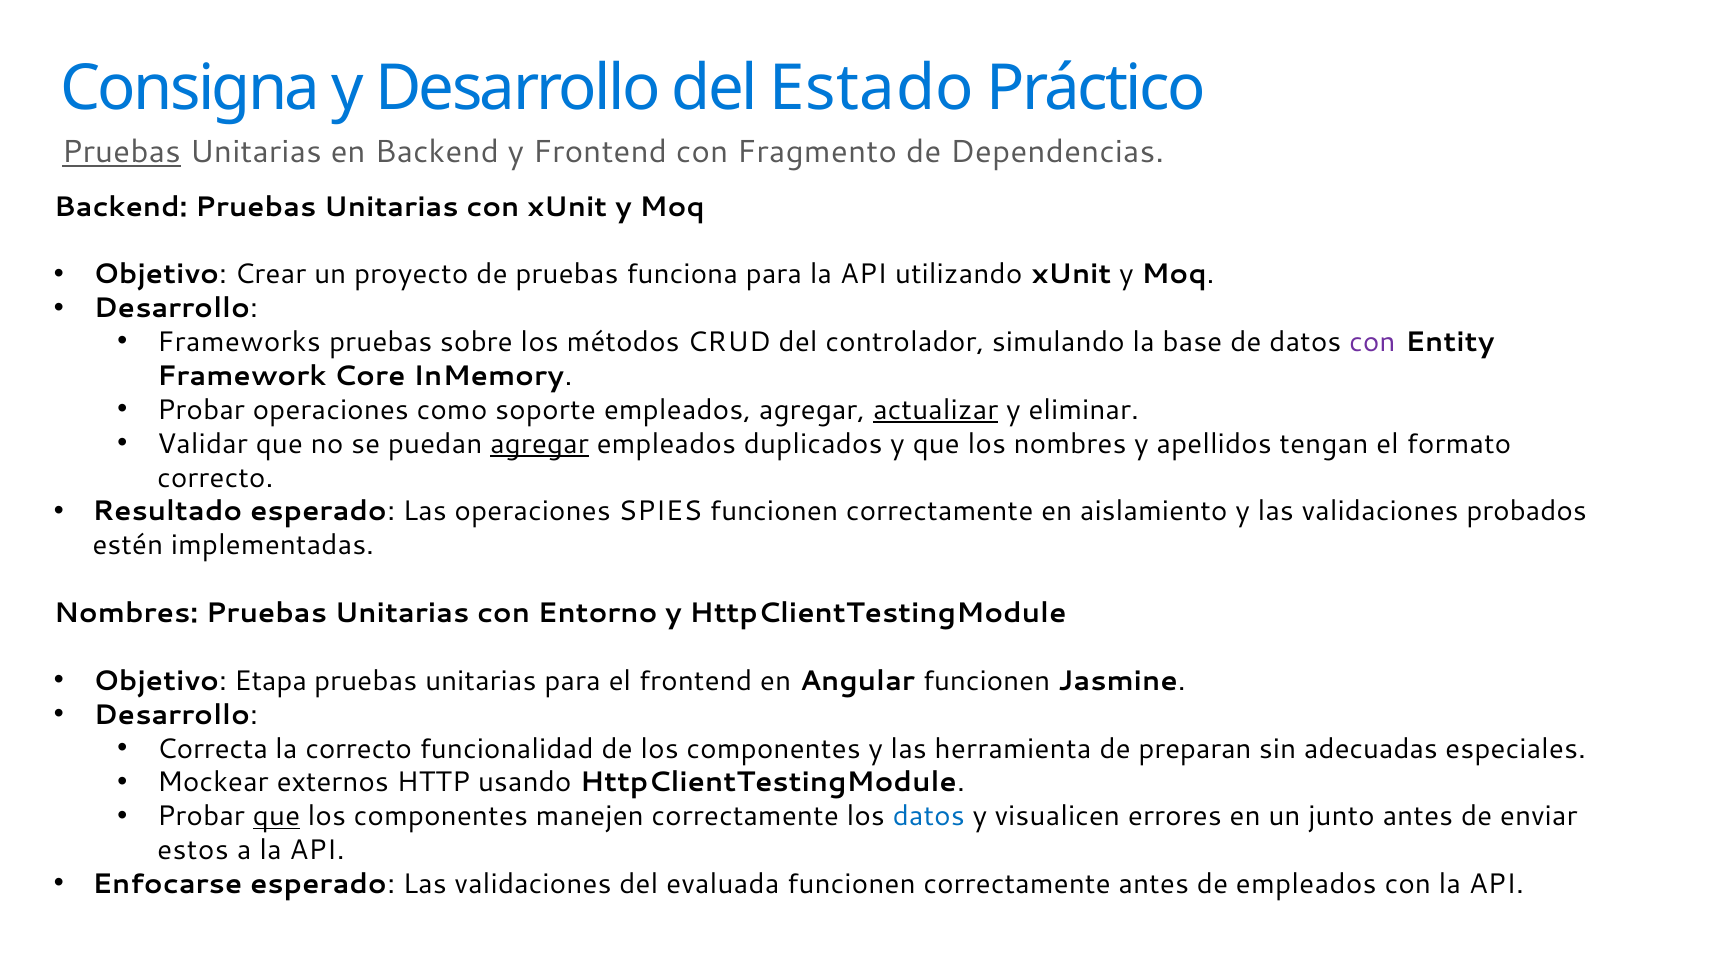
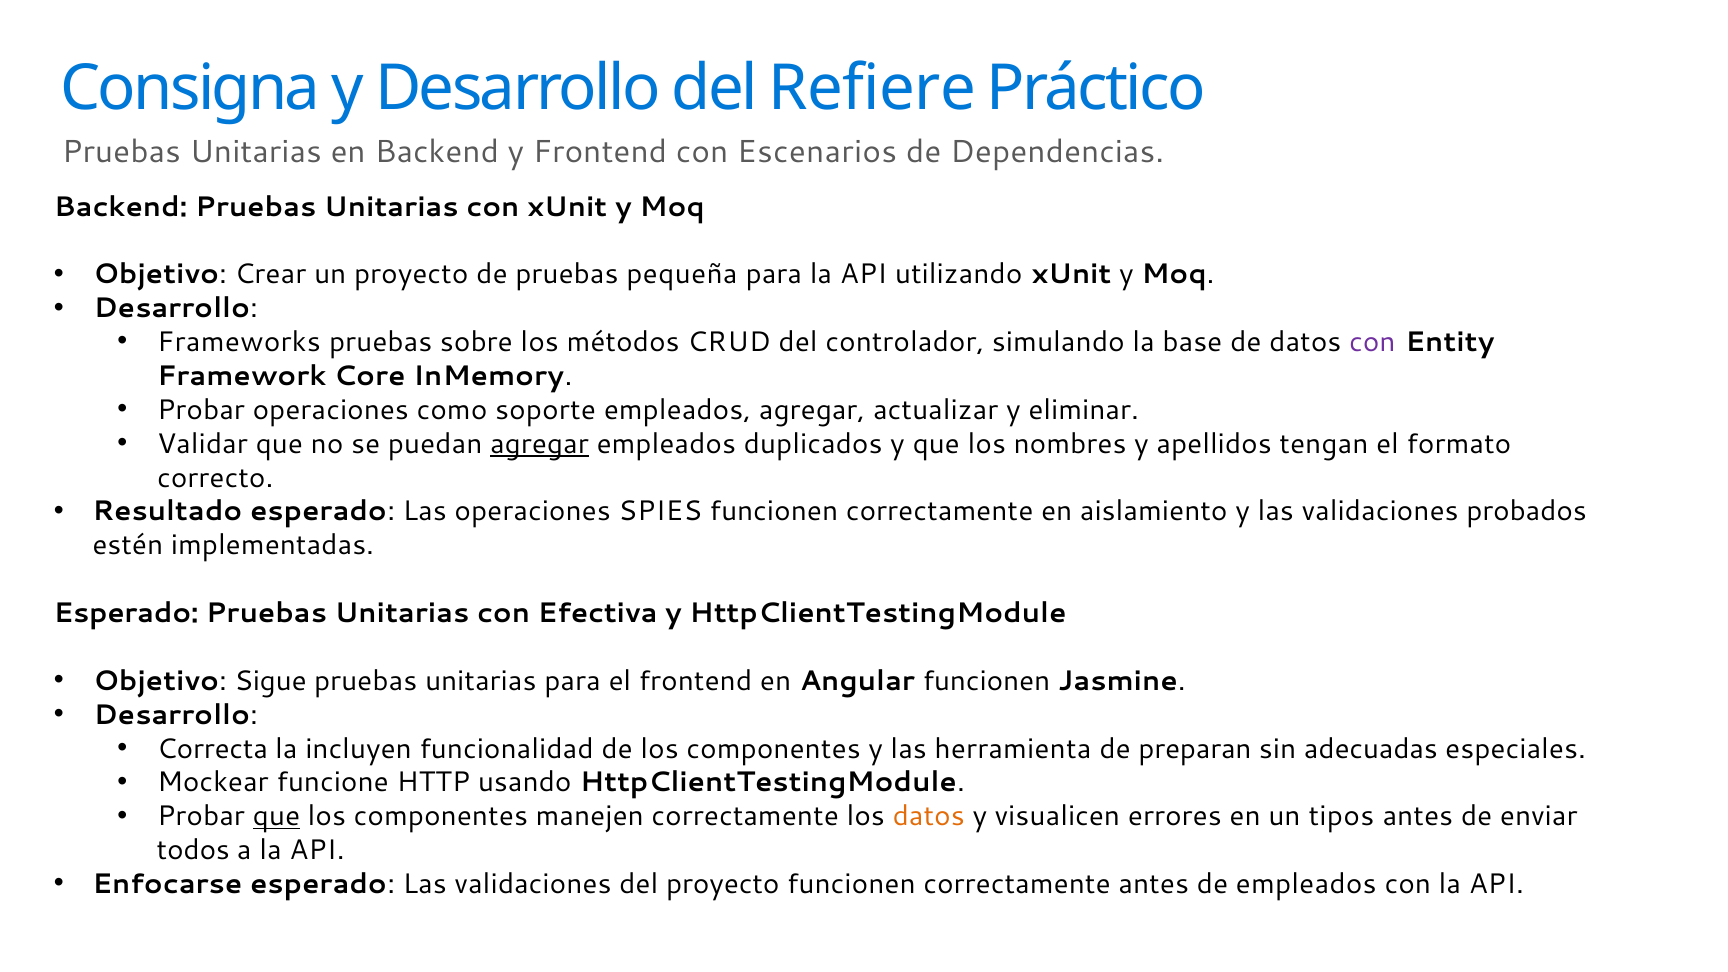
Estado: Estado -> Refiere (872, 88)
Pruebas underline: present -> none (121, 152)
Fragmento: Fragmento -> Escenarios (817, 152)
funciona: funciona -> pequeña (682, 275)
actualizar underline: present -> none (936, 410)
Nombres: Nombres -> Esperado (126, 613)
Entorno: Entorno -> Efectiva (598, 613)
Etapa: Etapa -> Sigue (271, 681)
la correcto: correcto -> incluyen (359, 749)
externos: externos -> funcione (333, 783)
datos colour: blue -> orange (929, 816)
junto: junto -> tipos (1341, 816)
estos: estos -> todos (193, 850)
del evaluada: evaluada -> proyecto (723, 884)
